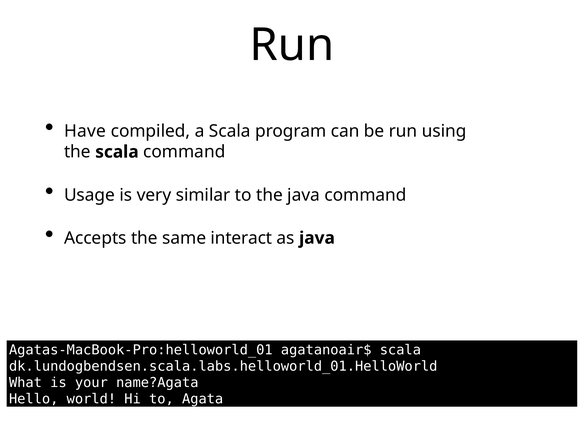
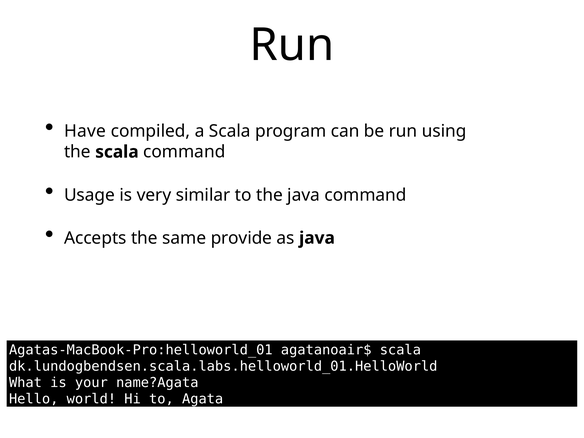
interact: interact -> provide (241, 238)
